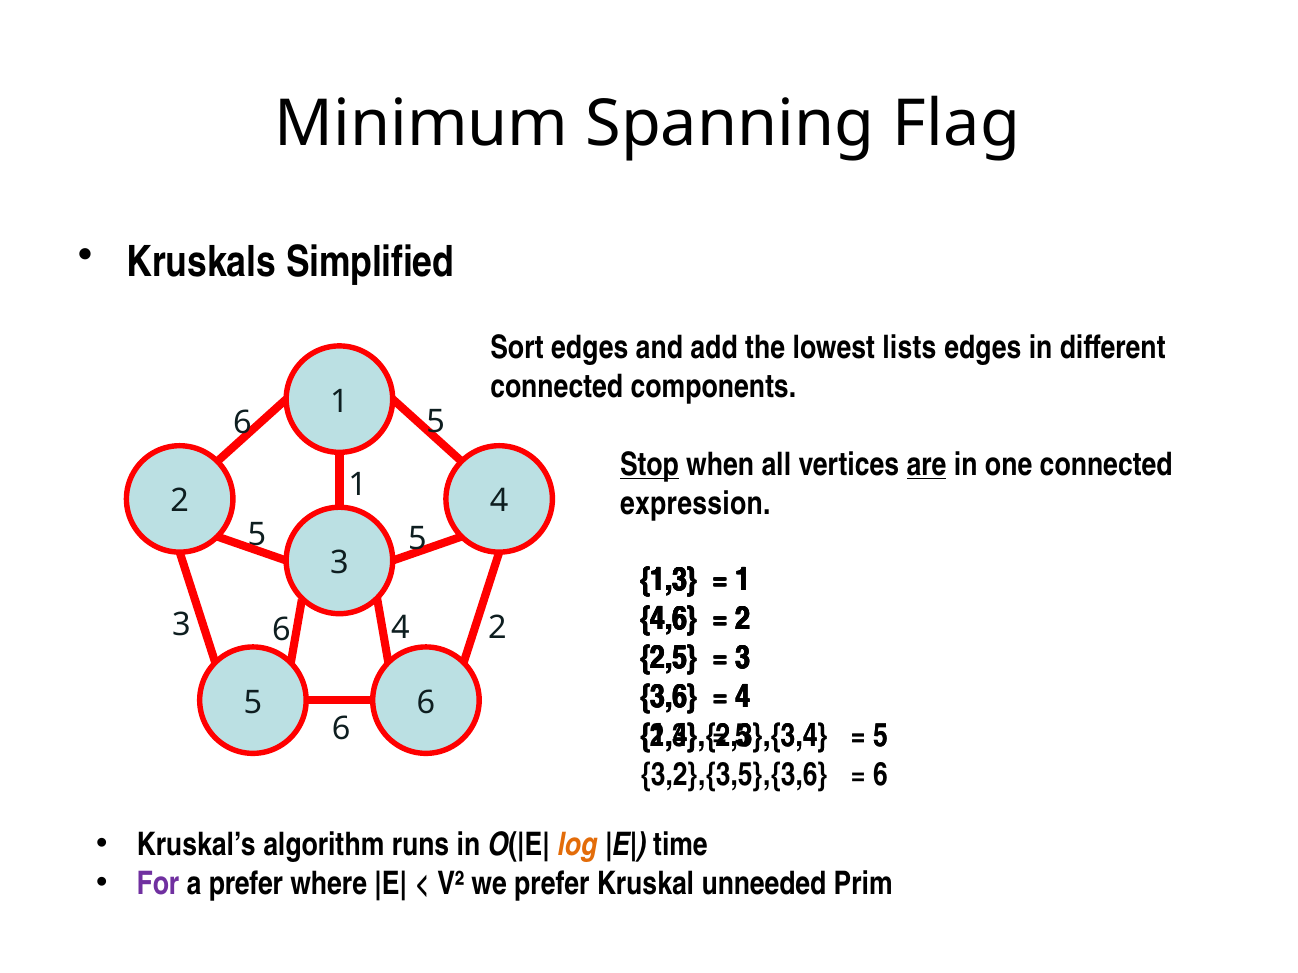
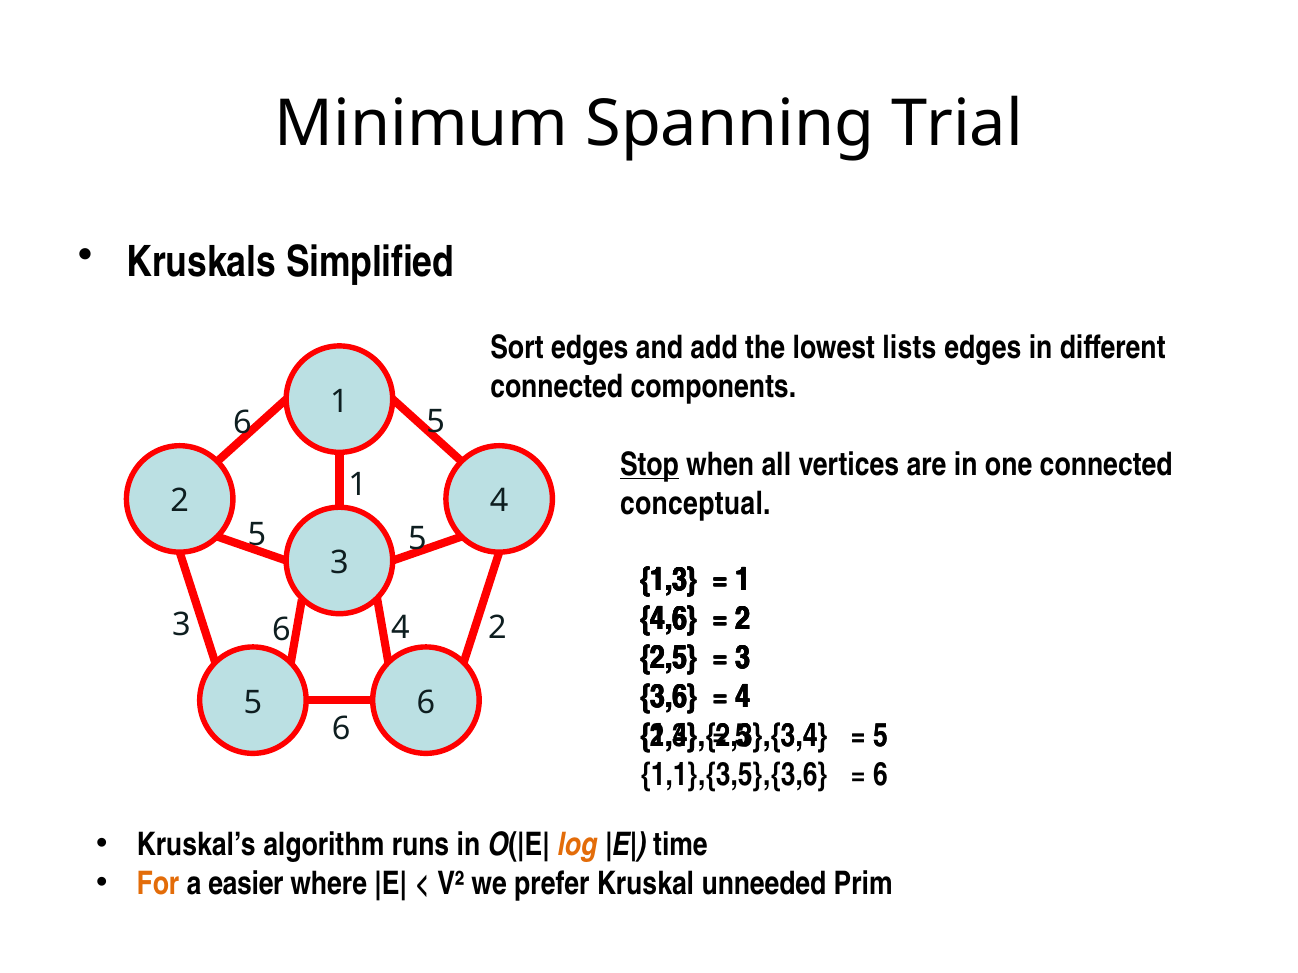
Flag: Flag -> Trial (957, 125)
are underline: present -> none (927, 465)
expression: expression -> conceptual (695, 504)
3,2},{3,5},{3,6: 3,2},{3,5},{3,6 -> 1,1},{3,5},{3,6 (734, 775)
For colour: purple -> orange (158, 884)
a prefer: prefer -> easier (246, 884)
